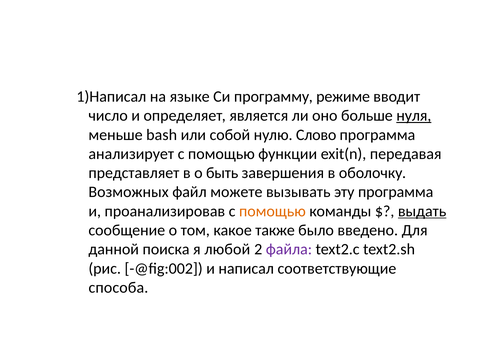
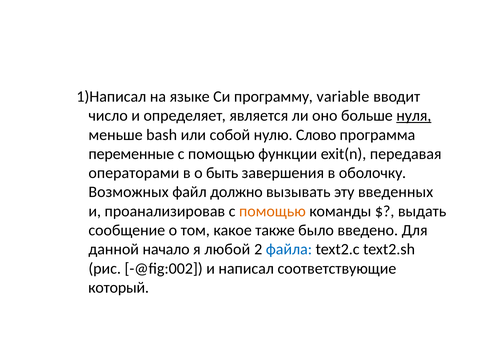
режиме: режиме -> variable (343, 97)
анализирует: анализирует -> переменные (131, 154)
представляет: представляет -> операторами (134, 173)
можете: можете -> должно (236, 192)
эту программа: программа -> введенных (396, 192)
выдать underline: present -> none (422, 211)
поиска: поиска -> начало (166, 250)
файла colour: purple -> blue (289, 250)
способа: способа -> который (119, 288)
